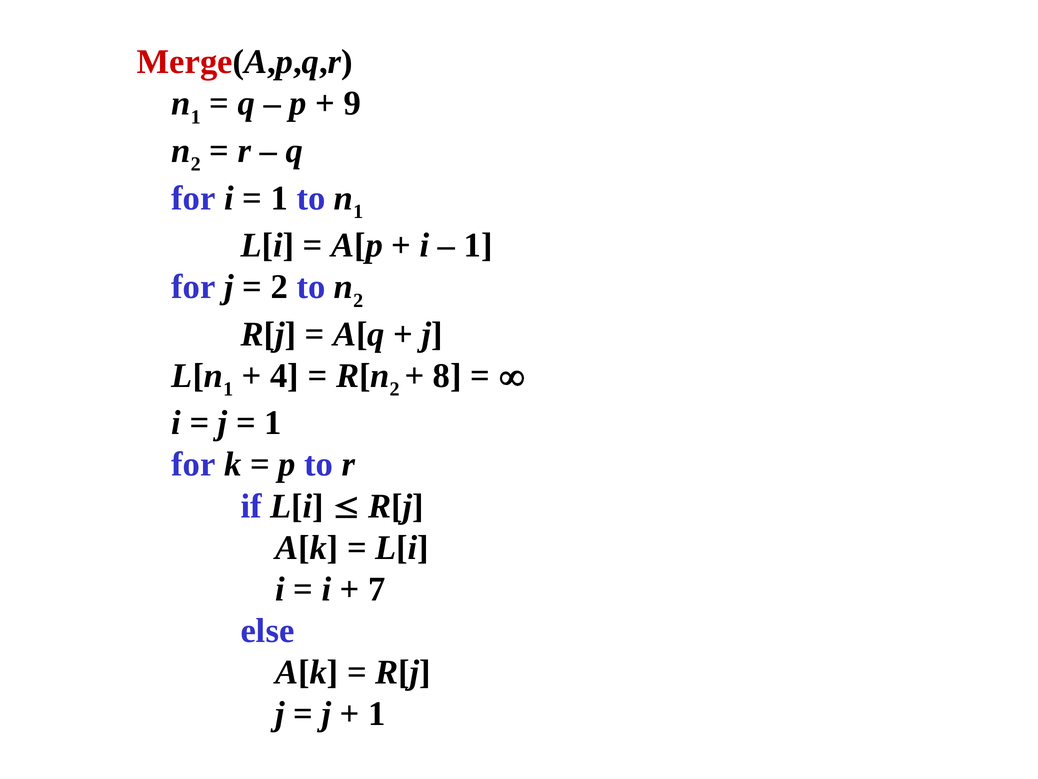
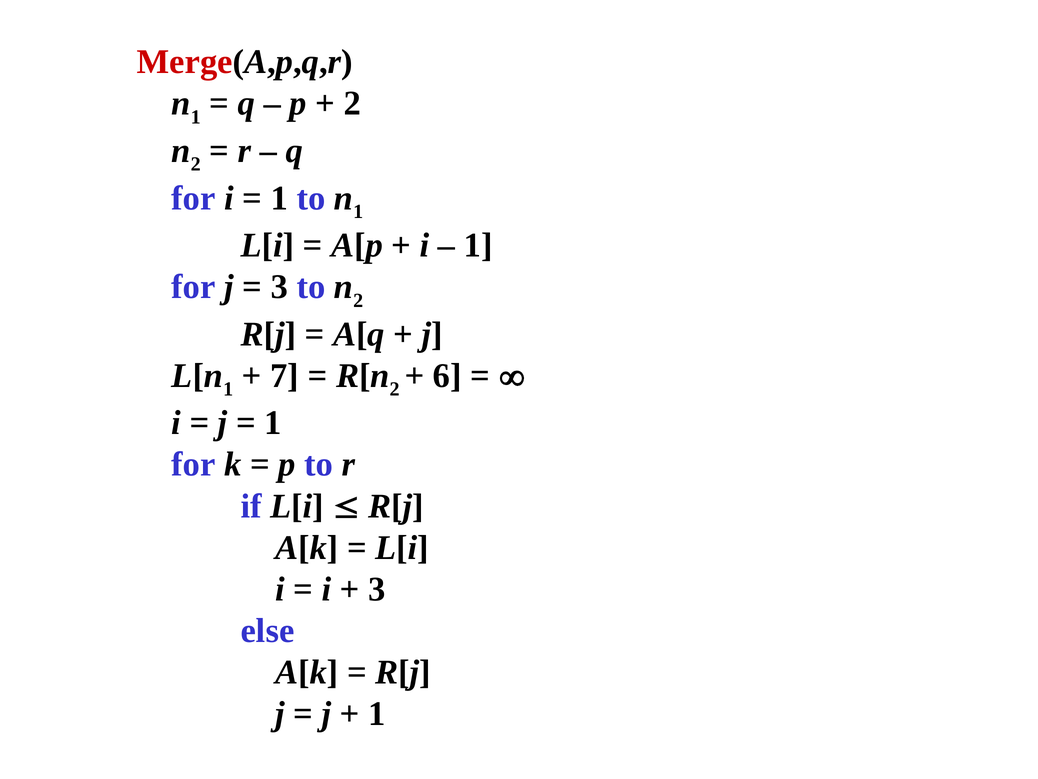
9: 9 -> 2 (352, 103)
2: 2 -> 3 (279, 287)
4: 4 -> 7 (285, 375)
8: 8 -> 6 (447, 375)
7: 7 -> 3 (377, 589)
